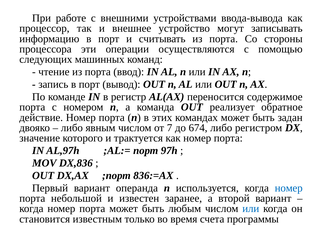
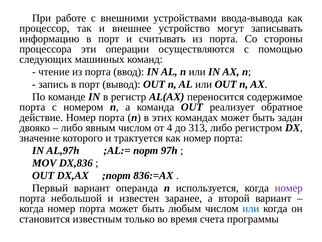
7: 7 -> 4 (170, 128)
674: 674 -> 313 (198, 128)
номер colour: blue -> purple (289, 188)
